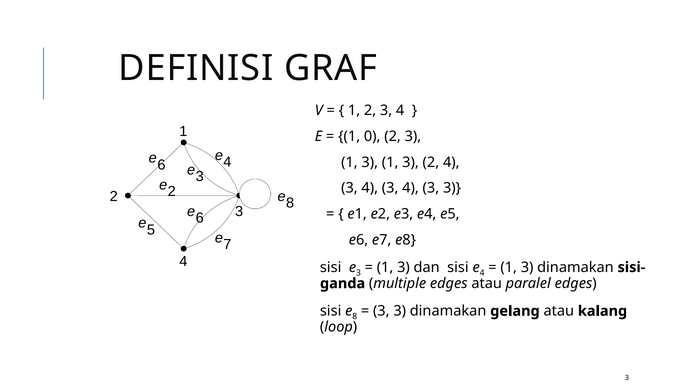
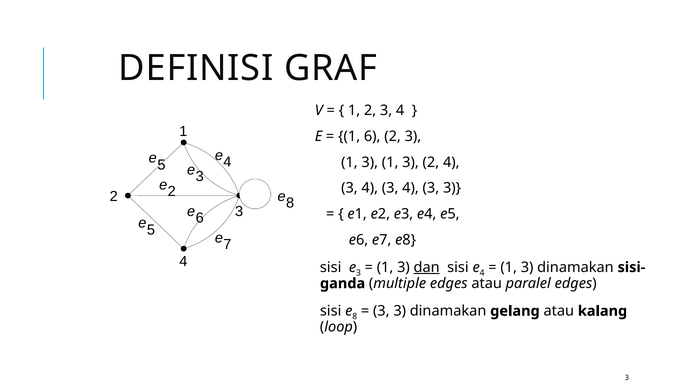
1 0: 0 -> 6 (372, 136)
6: 6 -> 5 (161, 165)
dan underline: none -> present (427, 267)
